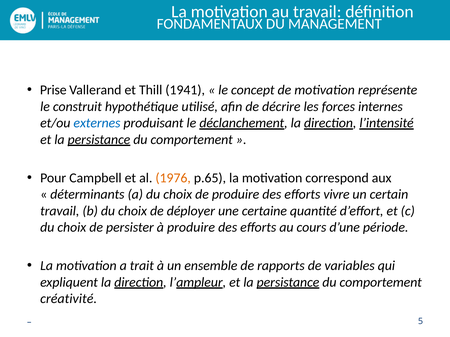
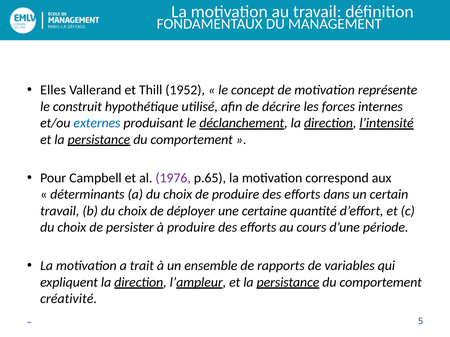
Prise: Prise -> Elles (53, 90)
1941: 1941 -> 1952 (185, 90)
1976 colour: orange -> purple (173, 178)
vivre: vivre -> dans (337, 195)
